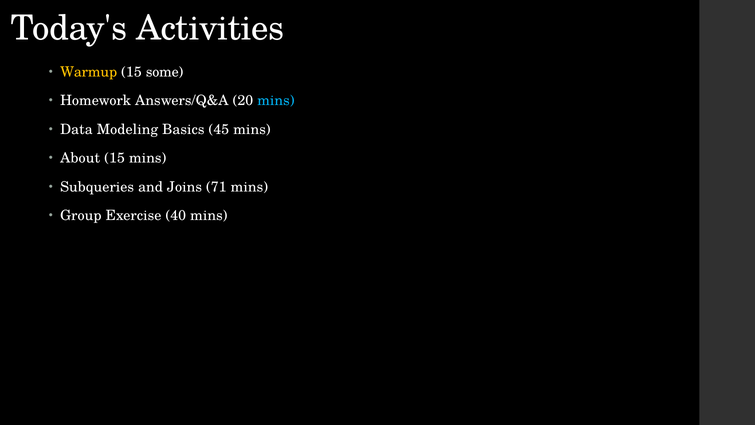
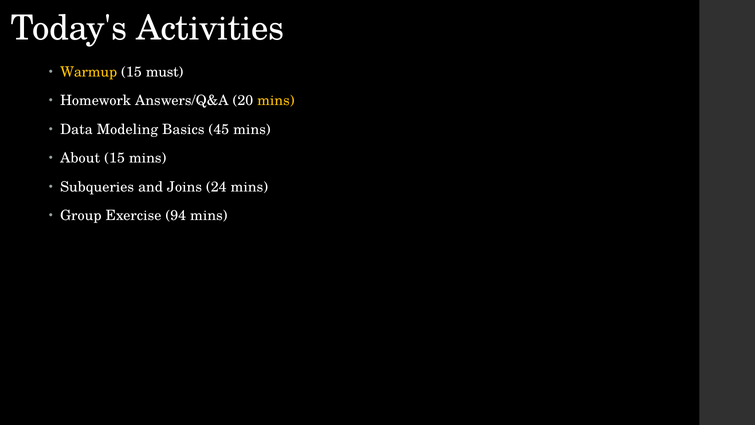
some: some -> must (165, 72)
mins colour: light blue -> yellow (276, 101)
71: 71 -> 24 (216, 187)
40: 40 -> 94 (176, 216)
